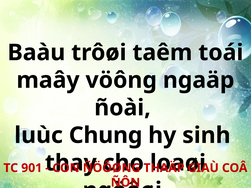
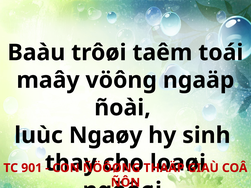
Chung: Chung -> Ngaøy (106, 136)
